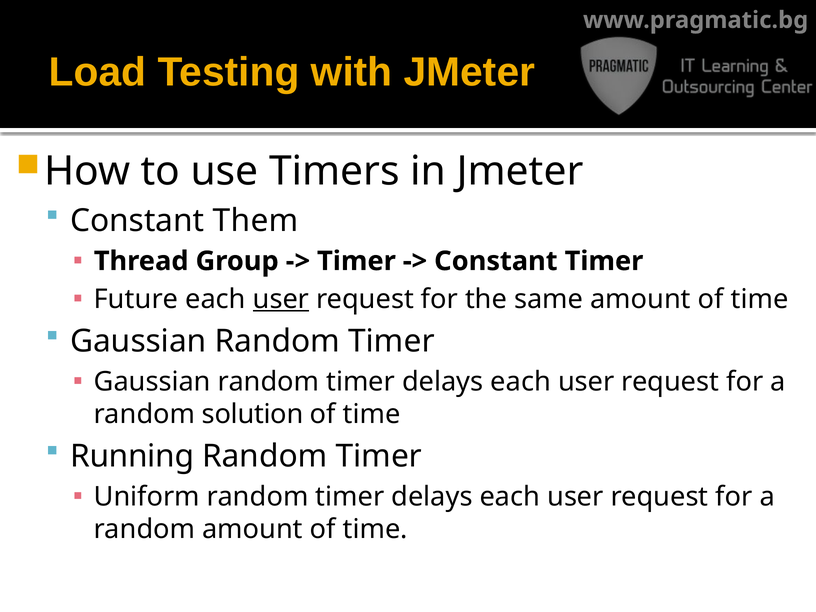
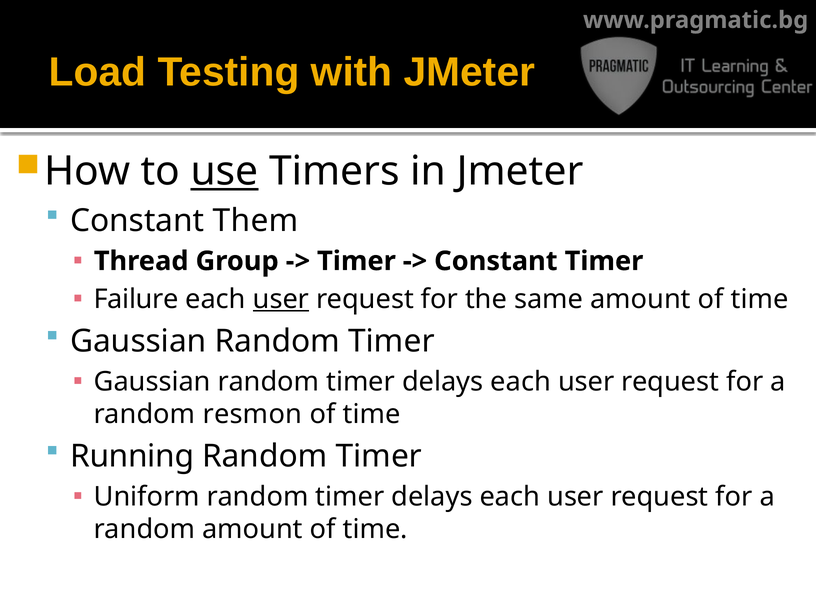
use underline: none -> present (225, 171)
Future: Future -> Failure (136, 299)
solution: solution -> resmon (252, 414)
